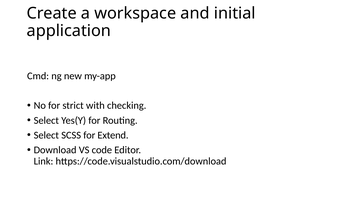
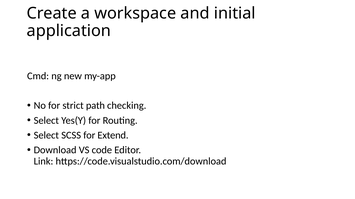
with: with -> path (95, 106)
